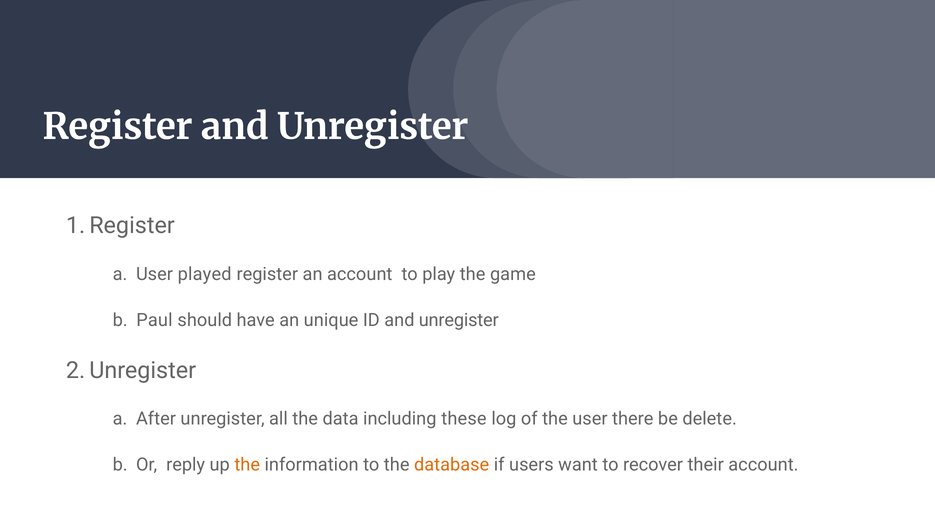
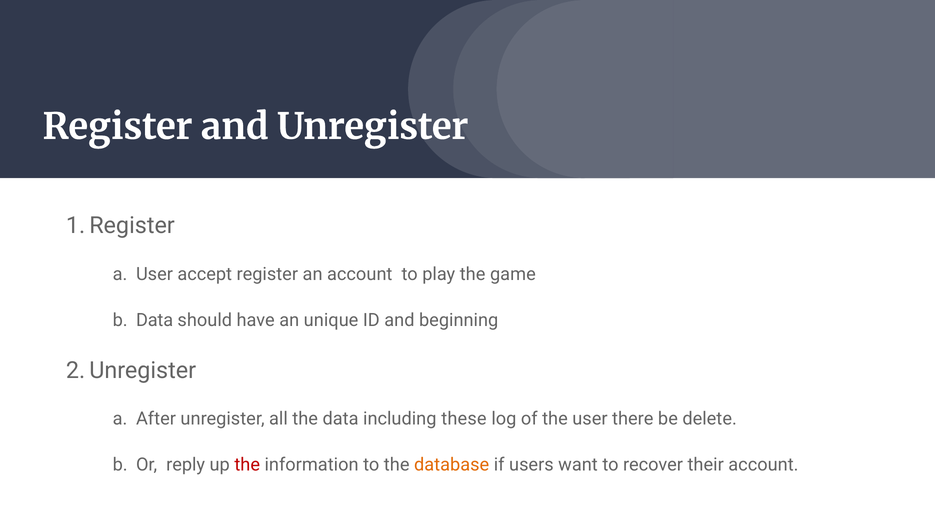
played: played -> accept (205, 274)
Paul: Paul -> Data (155, 320)
ID and unregister: unregister -> beginning (459, 320)
the colour: orange -> red (247, 465)
